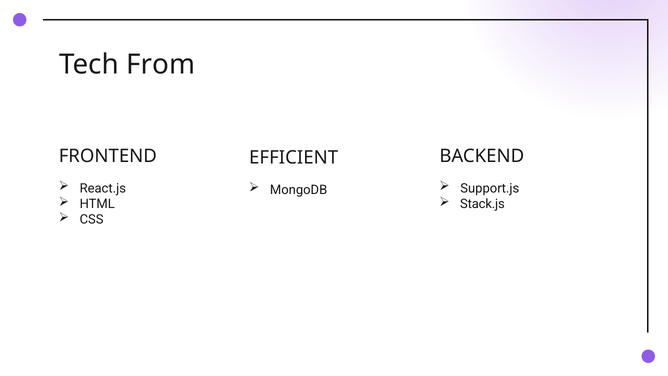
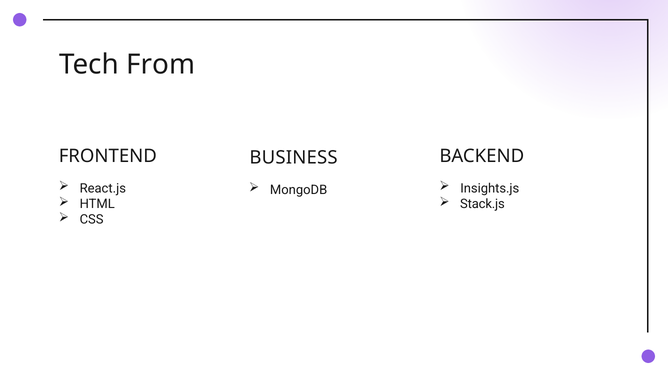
EFFICIENT: EFFICIENT -> BUSINESS (294, 158)
Support.js: Support.js -> Insights.js (490, 188)
